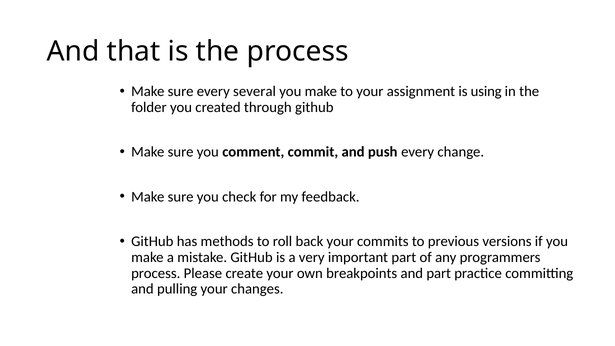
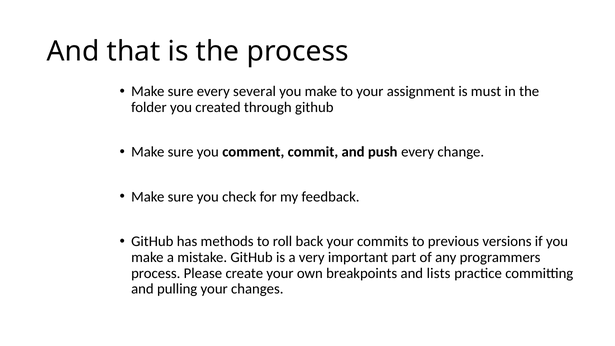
using: using -> must (486, 92)
and part: part -> lists (439, 273)
